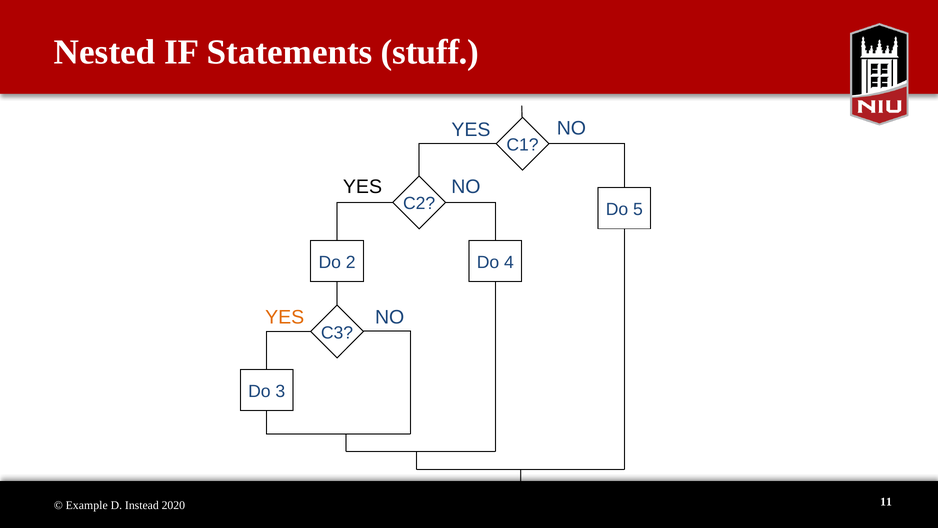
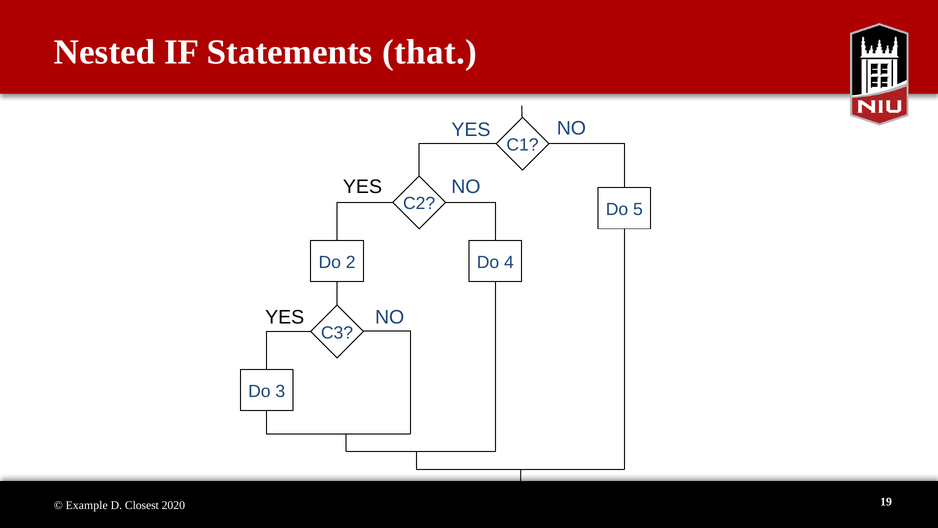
stuff: stuff -> that (430, 52)
YES colour: orange -> black (285, 317)
Instead: Instead -> Closest (142, 505)
11: 11 -> 19 (886, 501)
